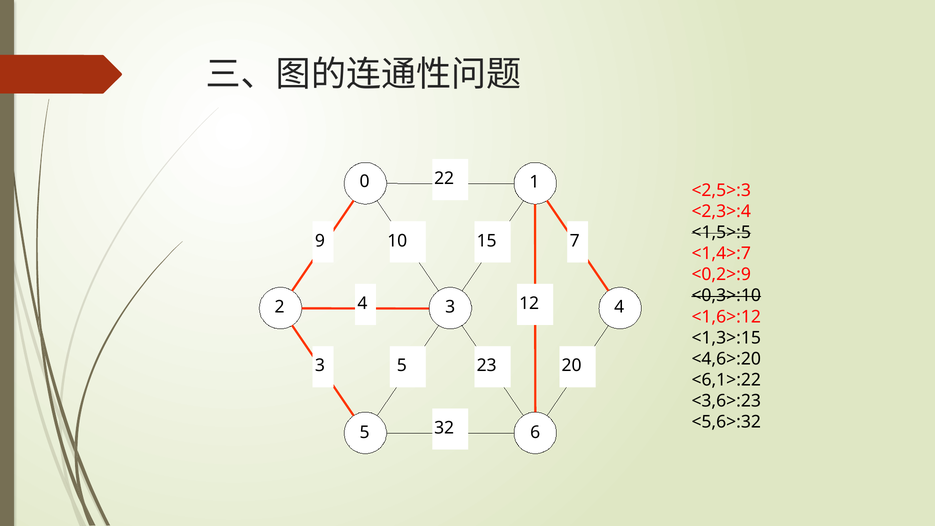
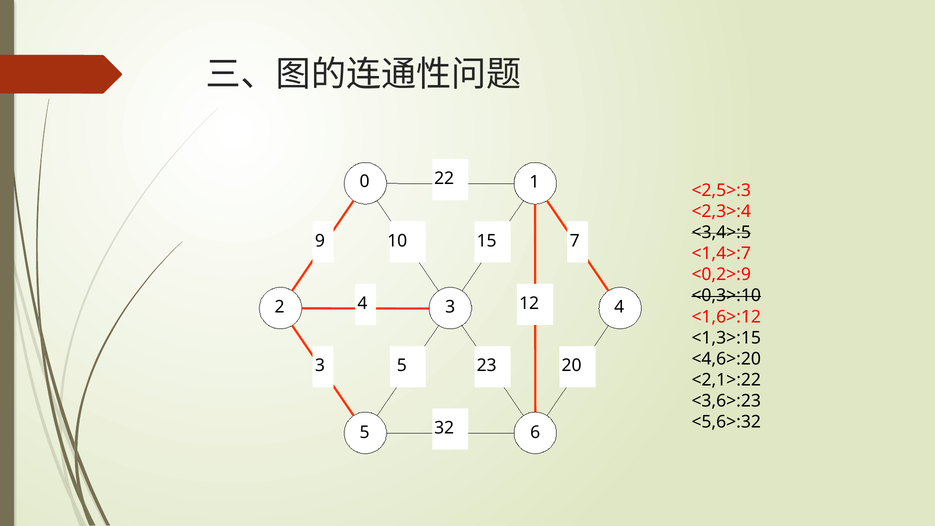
<1,5>:5: <1,5>:5 -> <3,4>:5 (721, 233)
<6,1>:22: <6,1>:22 -> <2,1>:22 (726, 380)
